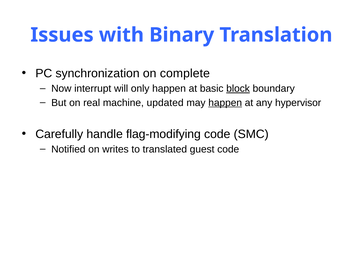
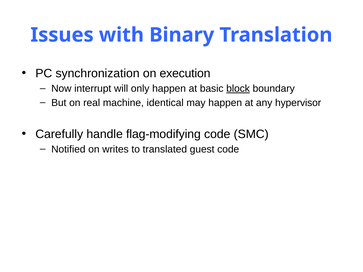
complete: complete -> execution (185, 73)
updated: updated -> identical (165, 103)
happen underline: present -> none (225, 103)
